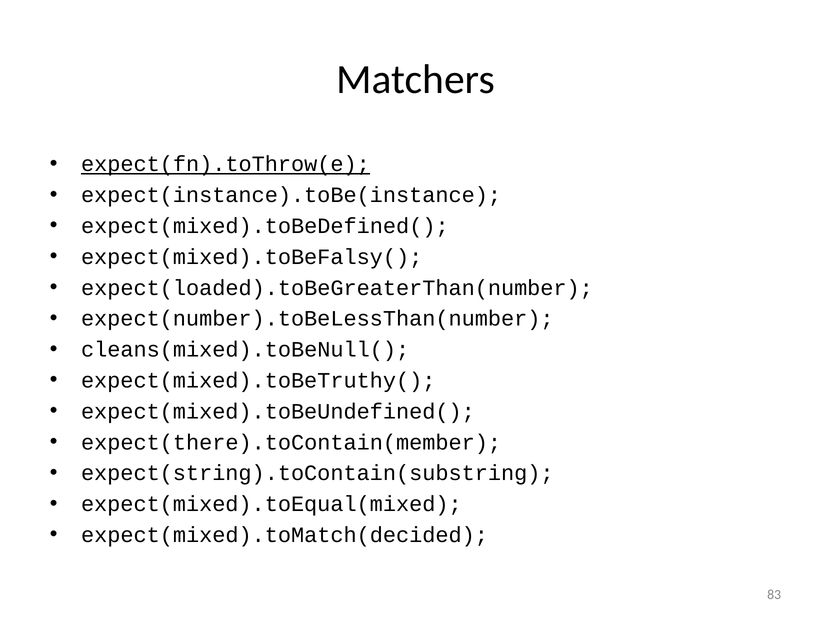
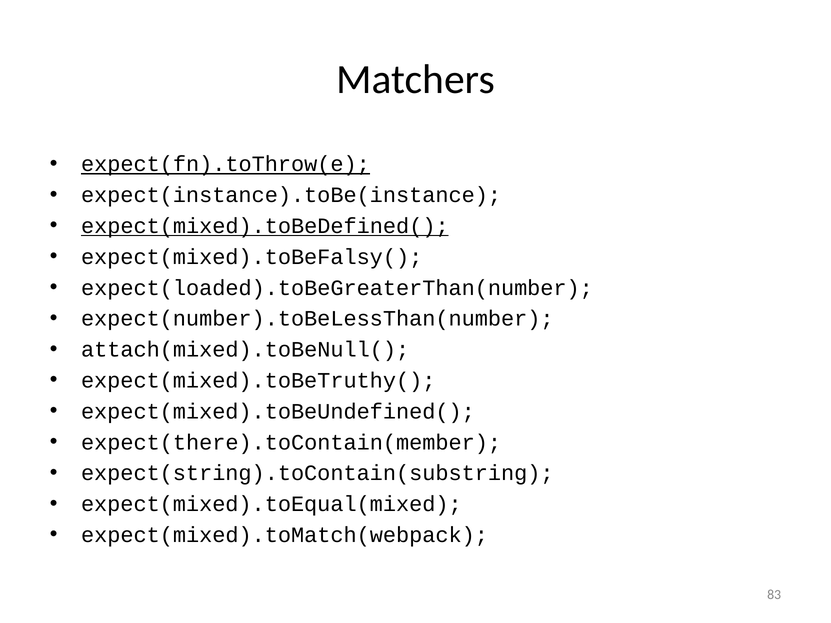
expect(mixed).toBeDefined( underline: none -> present (265, 226)
cleans(mixed).toBeNull(: cleans(mixed).toBeNull( -> attach(mixed).toBeNull( (245, 350)
expect(mixed).toMatch(decided: expect(mixed).toMatch(decided -> expect(mixed).toMatch(webpack (285, 535)
